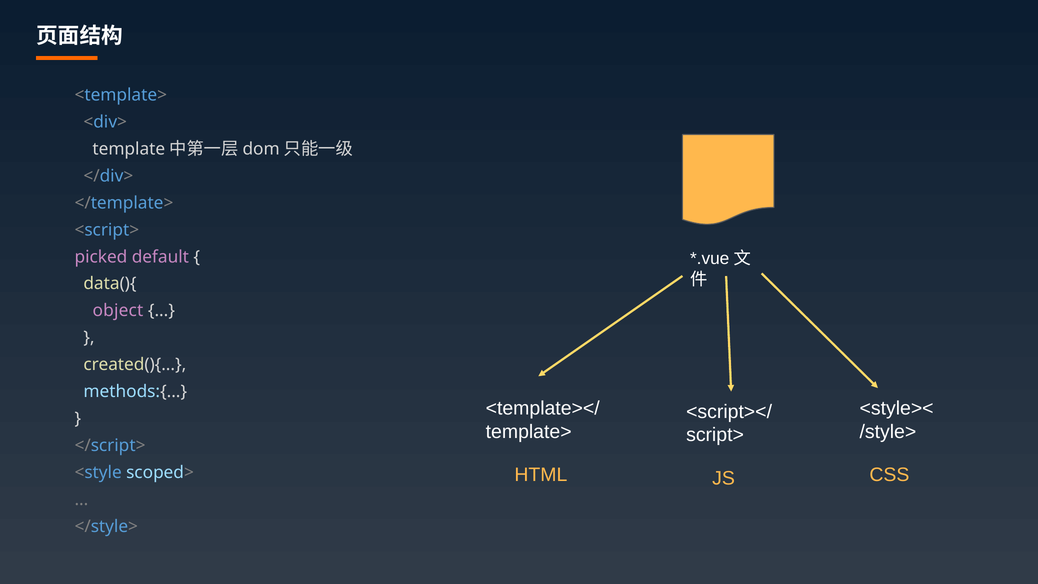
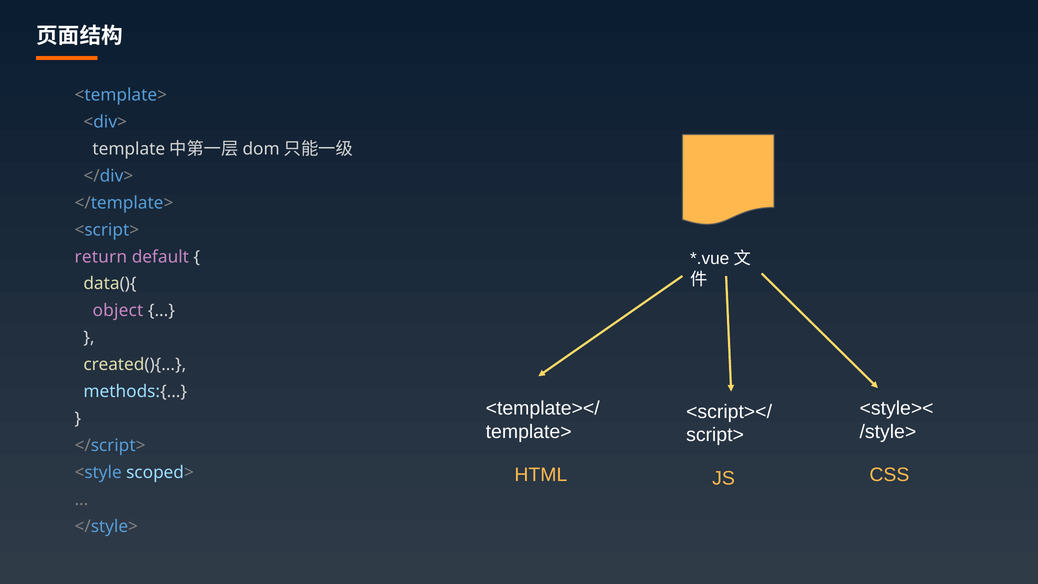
picked: picked -> return (101, 257)
